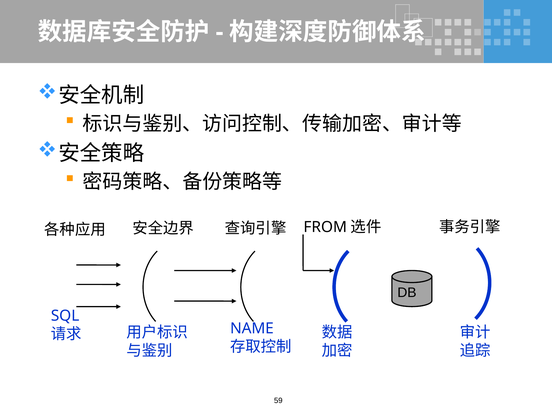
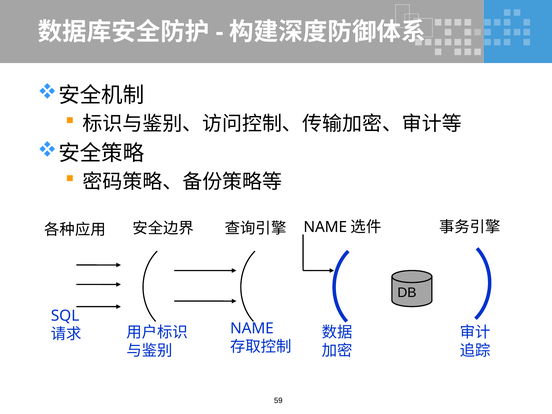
FROM: FROM -> NAME (325, 227)
